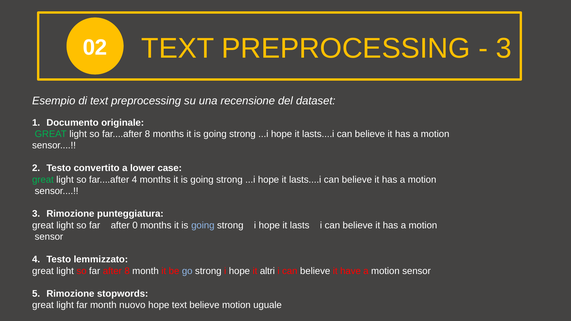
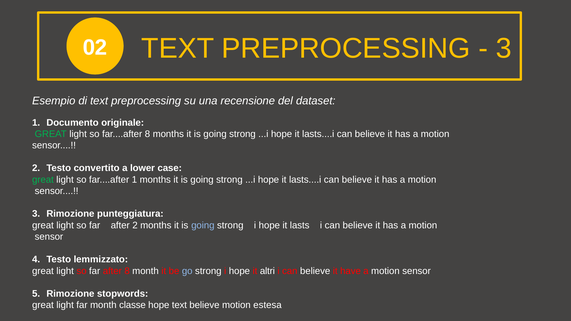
far....after 4: 4 -> 1 (134, 180)
after 0: 0 -> 2 (135, 225)
nuovo: nuovo -> classe (132, 305)
uguale: uguale -> estesa (267, 305)
